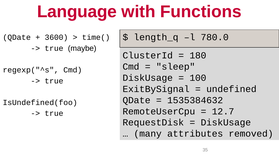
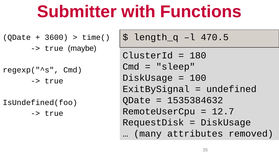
Language: Language -> Submitter (77, 12)
780.0: 780.0 -> 470.5 (215, 37)
